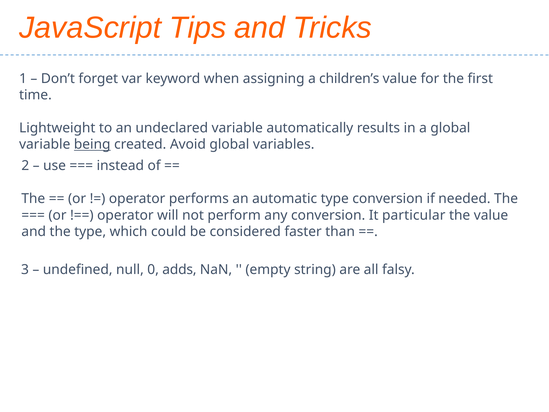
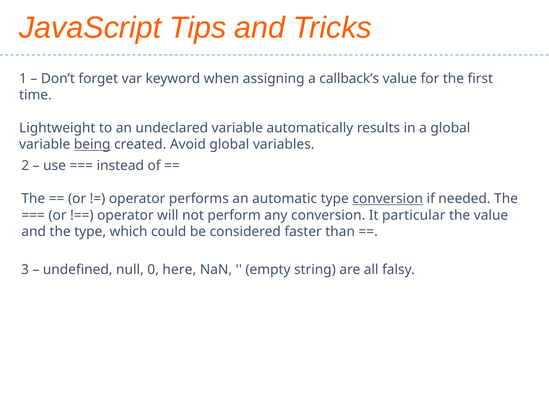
children’s: children’s -> callback’s (349, 78)
conversion underline: none -> present (388, 199)
adds: adds -> here (179, 269)
